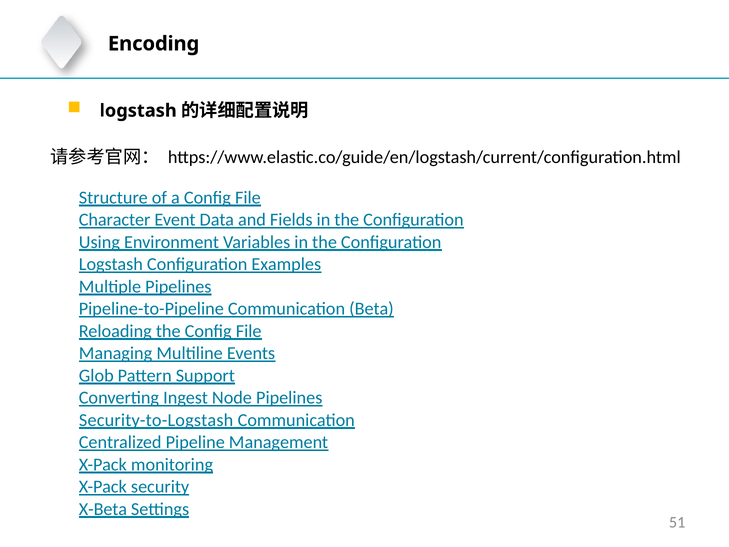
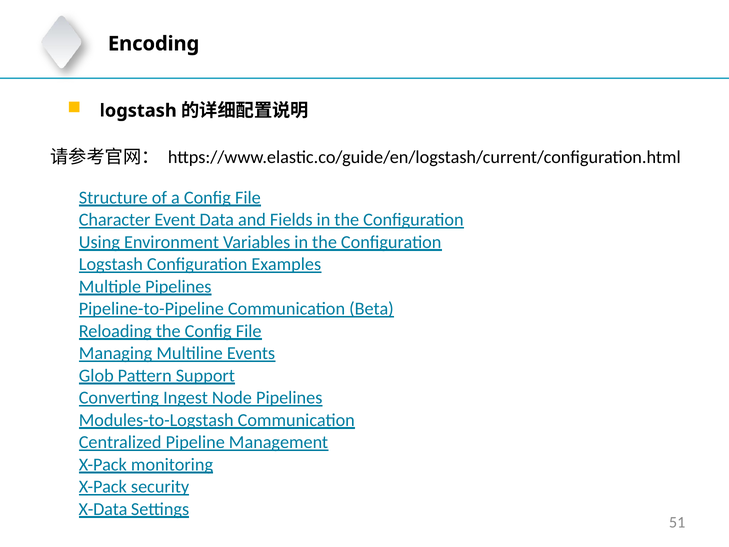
Security-to-Logstash: Security-to-Logstash -> Modules-to-Logstash (156, 420)
X-Beta: X-Beta -> X-Data (103, 509)
